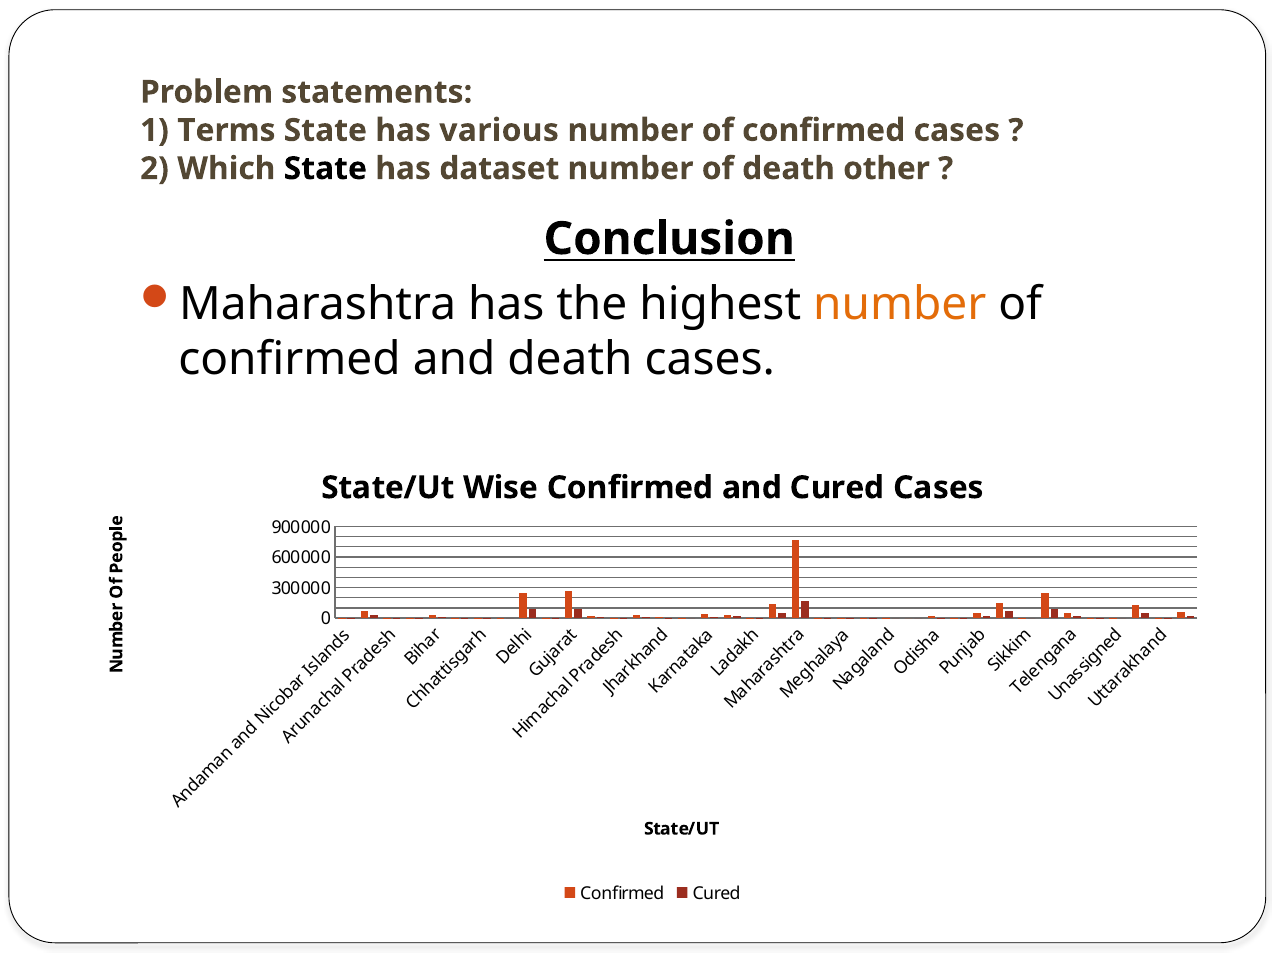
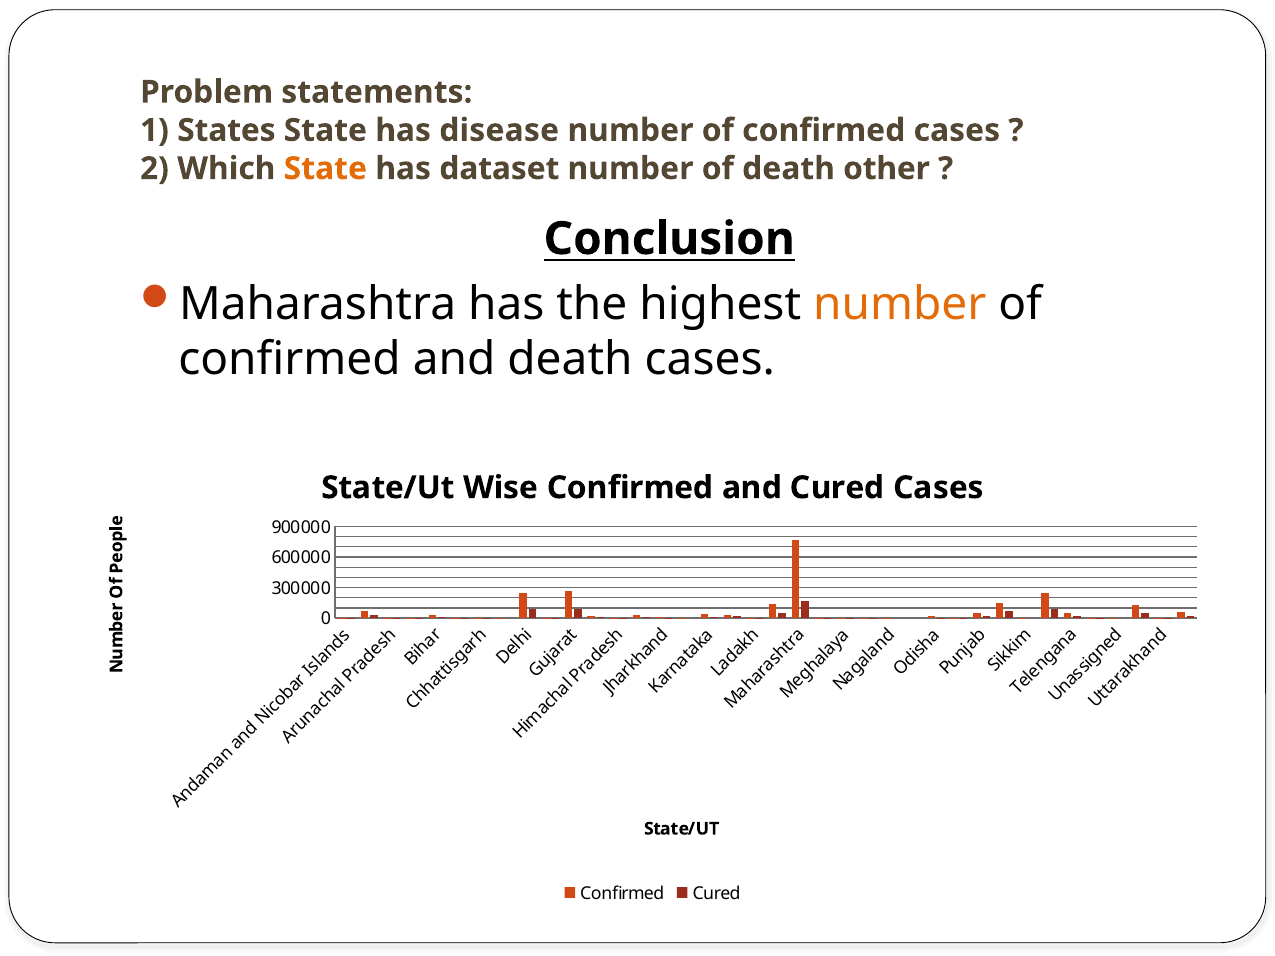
Terms: Terms -> States (226, 130)
various: various -> disease (499, 130)
State colour: black -> orange (325, 169)
